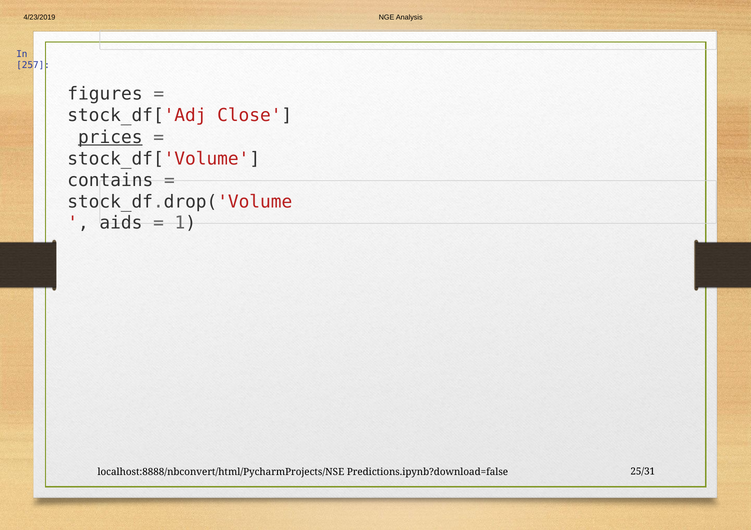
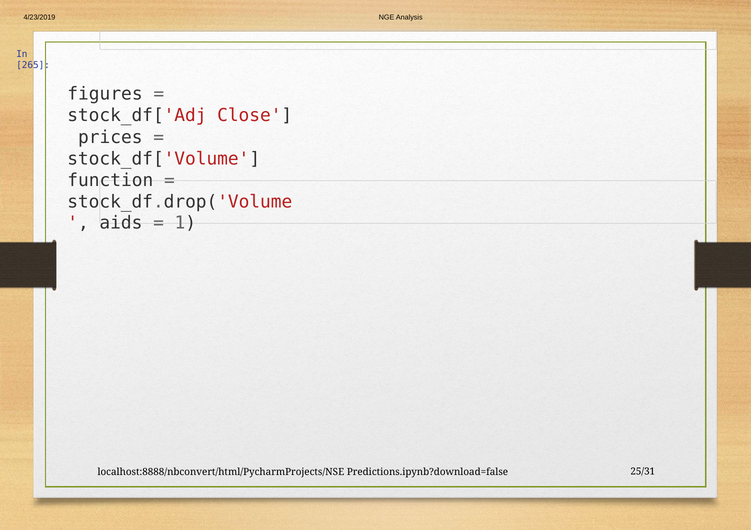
257: 257 -> 265 (33, 65)
prices underline: present -> none (110, 137)
contains: contains -> function (110, 181)
